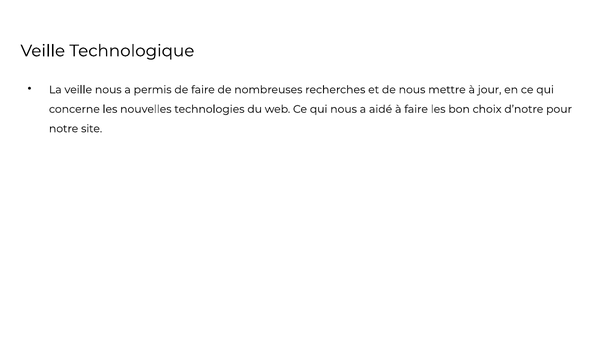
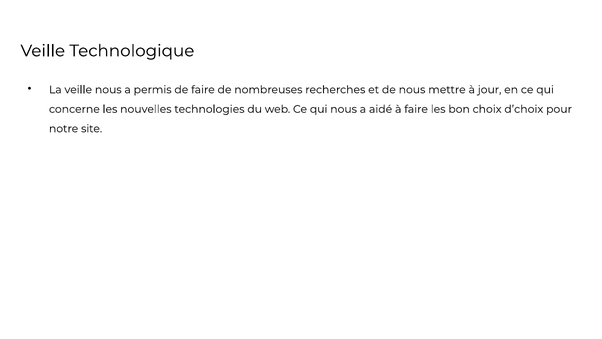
d’notre: d’notre -> d’choix (524, 109)
